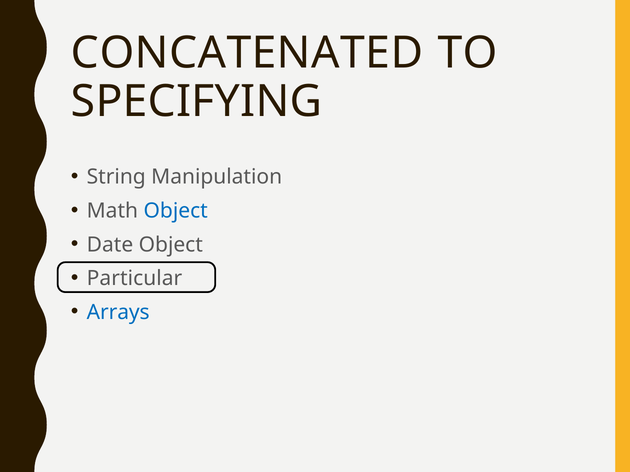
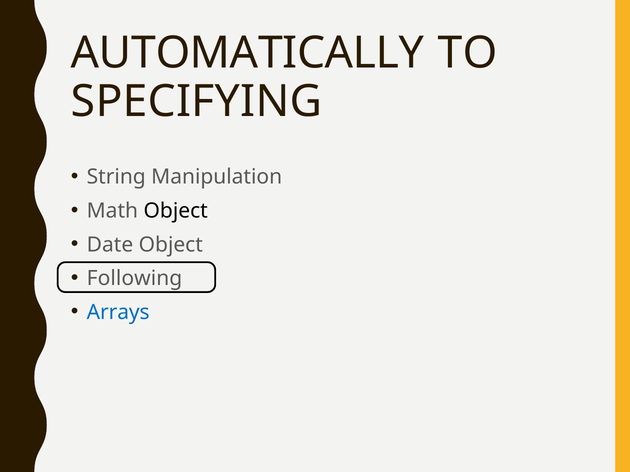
CONCATENATED: CONCATENATED -> AUTOMATICALLY (247, 53)
Object colour: blue -> black (176, 211)
Particular: Particular -> Following (135, 279)
